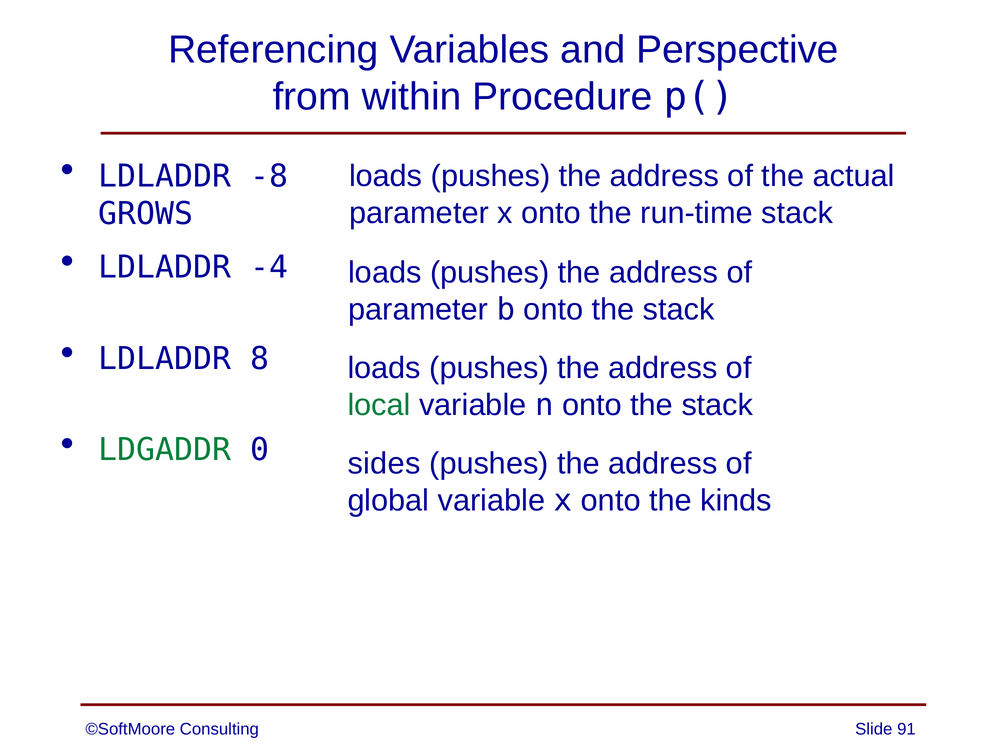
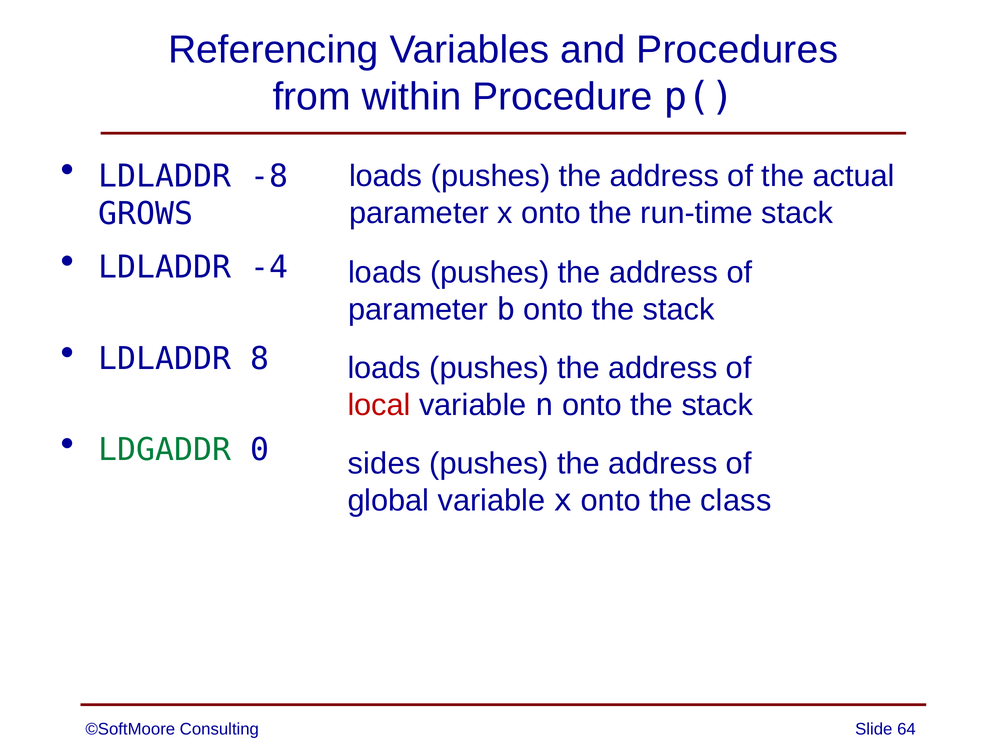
Perspective: Perspective -> Procedures (737, 50)
local colour: green -> red (379, 405)
kinds: kinds -> class (736, 501)
91: 91 -> 64 (906, 730)
